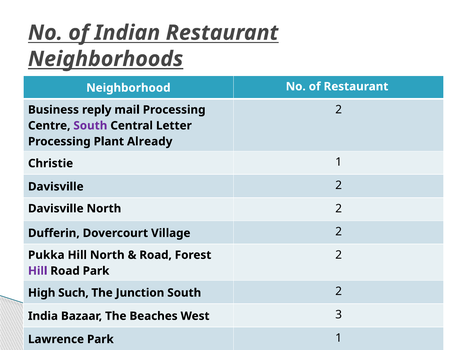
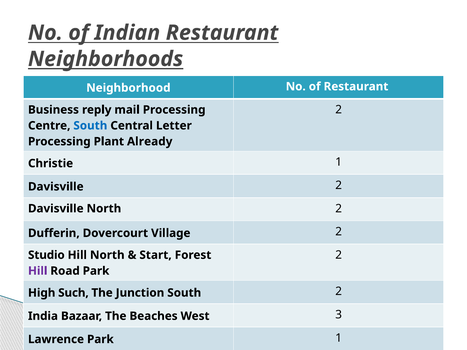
South colour: purple -> blue (90, 126)
Pukka: Pukka -> Studio (46, 255)
Road: Road -> Start (156, 255)
